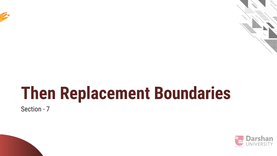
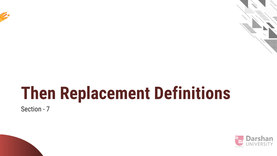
Boundaries: Boundaries -> Definitions (192, 93)
